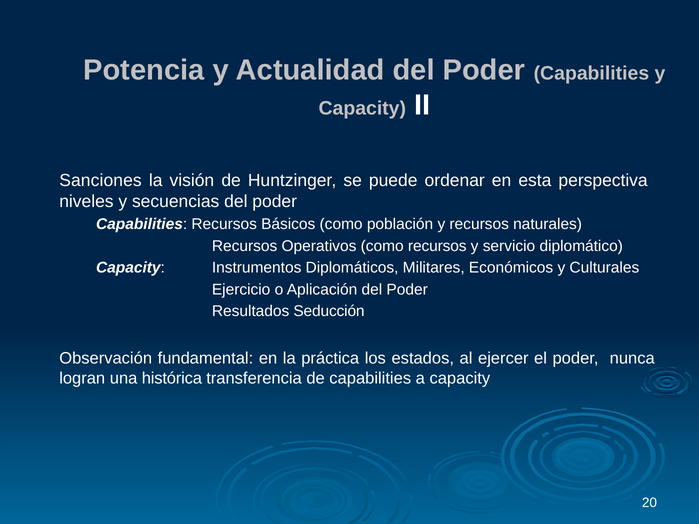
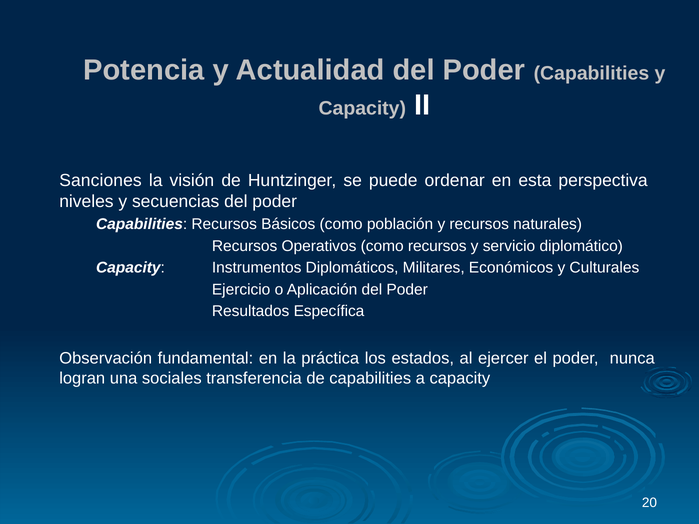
Seducción: Seducción -> Específica (329, 311)
histórica: histórica -> sociales (172, 378)
